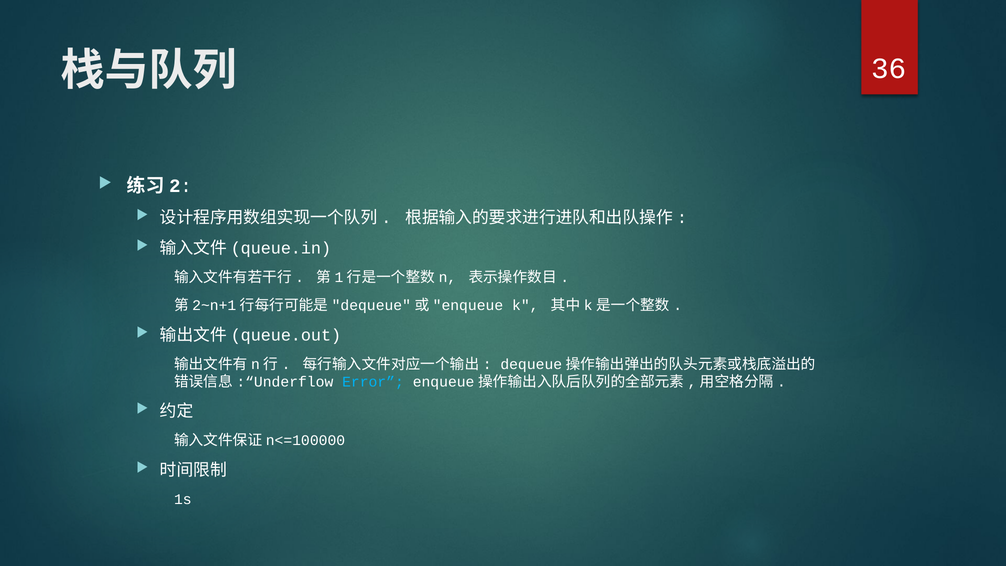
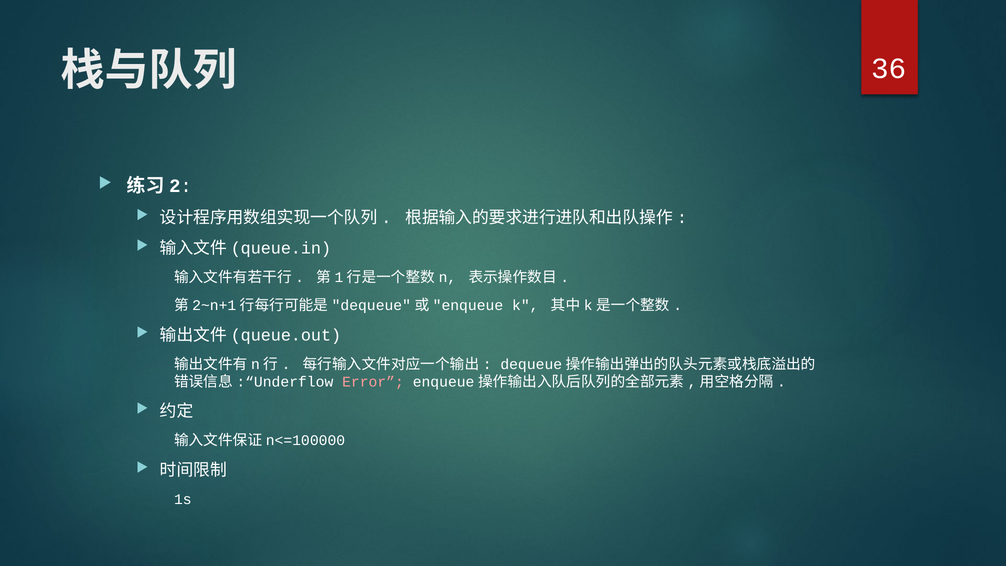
Error colour: light blue -> pink (373, 382)
